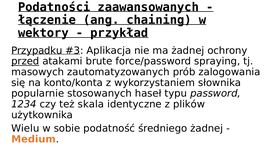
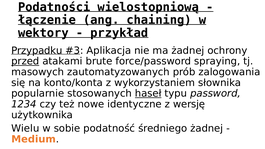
zaawansowanych: zaawansowanych -> wielostopniową (148, 7)
haseł underline: none -> present (148, 94)
skala: skala -> nowe (91, 104)
plików: plików -> wersję (189, 104)
